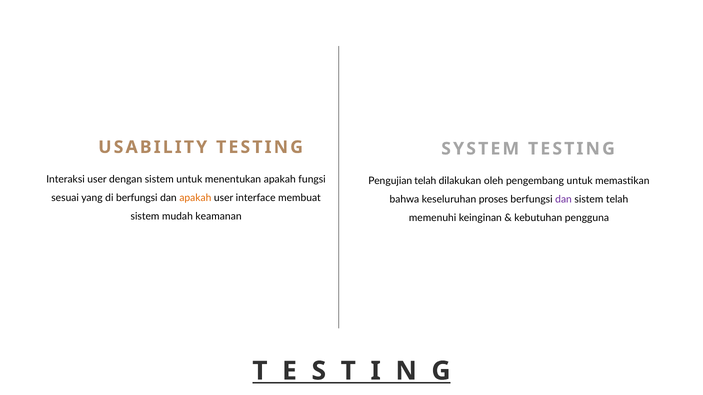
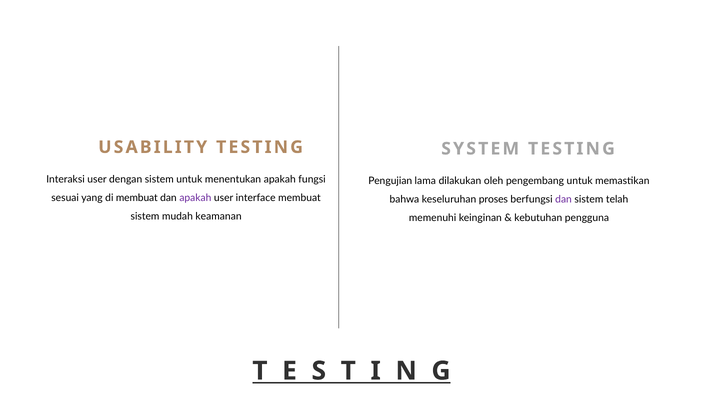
Pengujian telah: telah -> lama (425, 181)
di berfungsi: berfungsi -> membuat (137, 198)
apakah colour: orange -> purple (195, 198)
